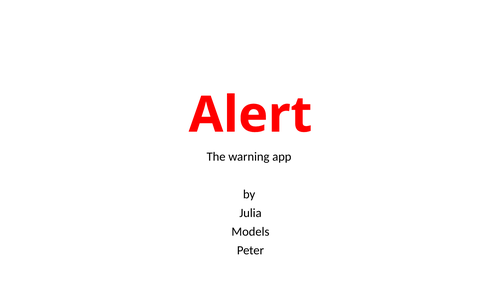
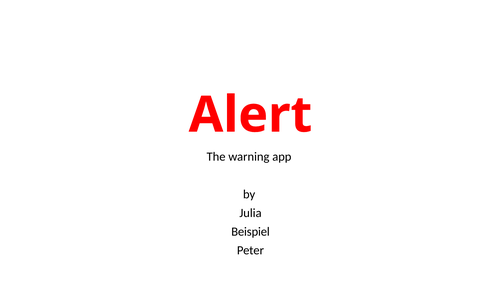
Models: Models -> Beispiel (251, 232)
